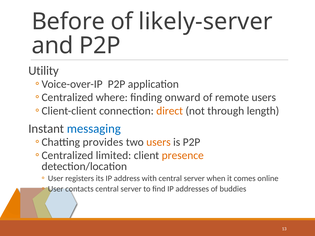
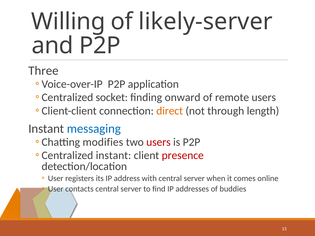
Before: Before -> Willing (68, 22)
Utility: Utility -> Three (43, 71)
where: where -> socket (112, 98)
provides: provides -> modifies (103, 142)
users colour: orange -> red (158, 142)
limited: limited -> instant (113, 156)
presence colour: orange -> red (183, 156)
